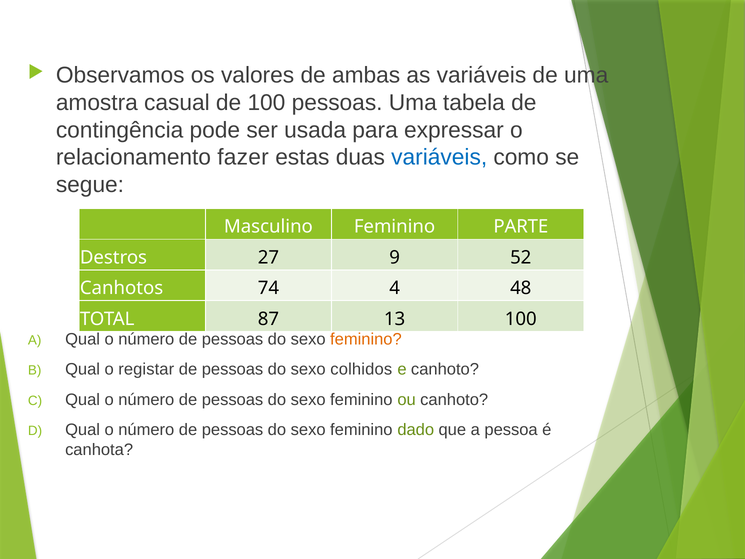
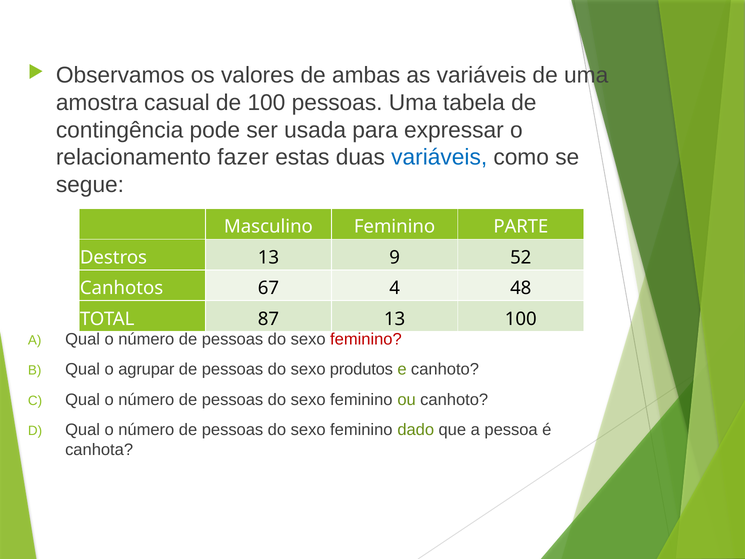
Destros 27: 27 -> 13 (268, 257)
74: 74 -> 67 (268, 288)
feminino colour: orange -> red (366, 339)
registar: registar -> agrupar (146, 369)
colhidos: colhidos -> produtos (361, 369)
